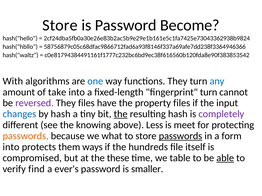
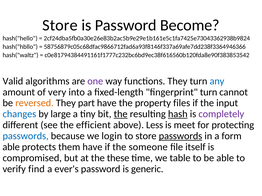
With: With -> Valid (13, 81)
one colour: blue -> purple (95, 81)
take: take -> very (57, 92)
reversed colour: purple -> orange (34, 103)
They files: files -> part (86, 103)
by hash: hash -> large (61, 114)
hash underline: none -> present (178, 114)
knowing: knowing -> efficient (93, 125)
passwords colour: orange -> blue (26, 136)
what: what -> login (112, 136)
into: into -> able (11, 147)
them ways: ways -> have (92, 147)
hundreds: hundreds -> someone (148, 147)
able underline: present -> none (225, 158)
smaller: smaller -> generic (147, 169)
